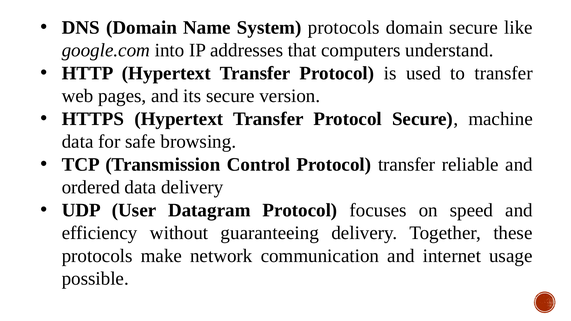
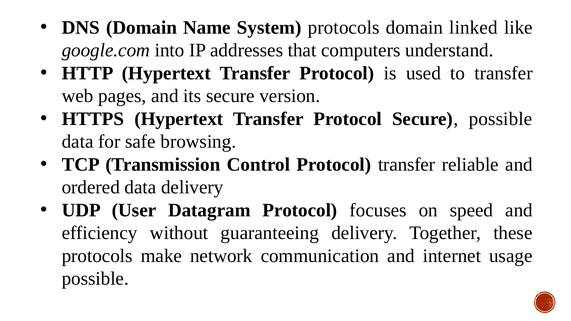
domain secure: secure -> linked (474, 28)
Secure machine: machine -> possible (501, 119)
